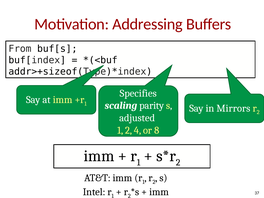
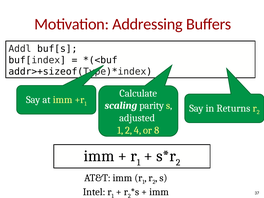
From: From -> Addl (20, 49)
Specifies: Specifies -> Calculate (138, 93)
Mirrors: Mirrors -> Returns (233, 108)
